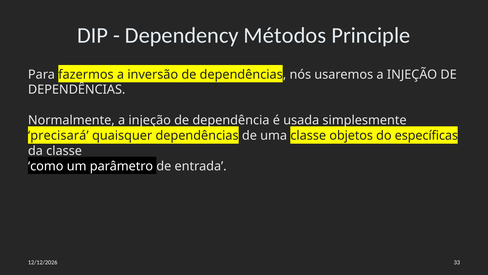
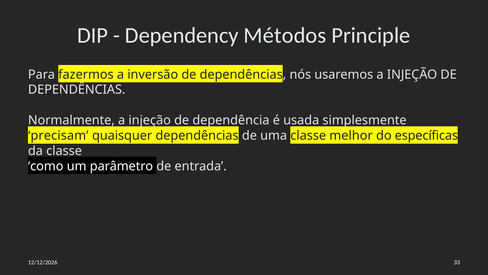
precisará: precisará -> precisam (58, 135)
objetos: objetos -> melhor (351, 135)
